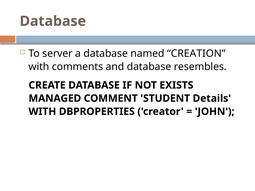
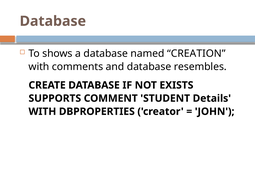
server: server -> shows (57, 54)
MANAGED: MANAGED -> SUPPORTS (55, 98)
